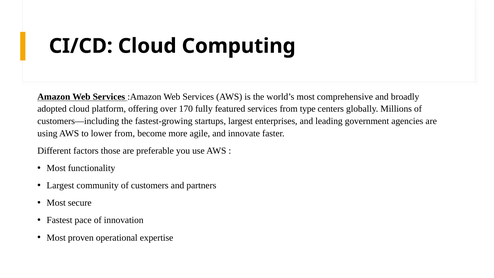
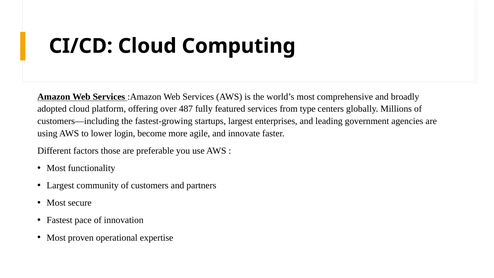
170: 170 -> 487 (186, 109)
lower from: from -> login (125, 133)
